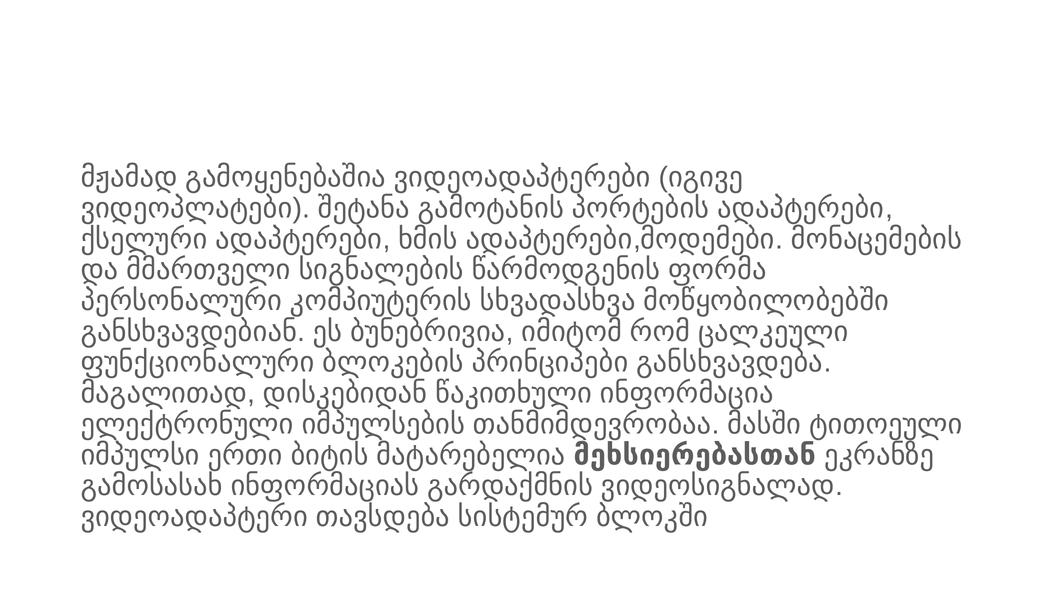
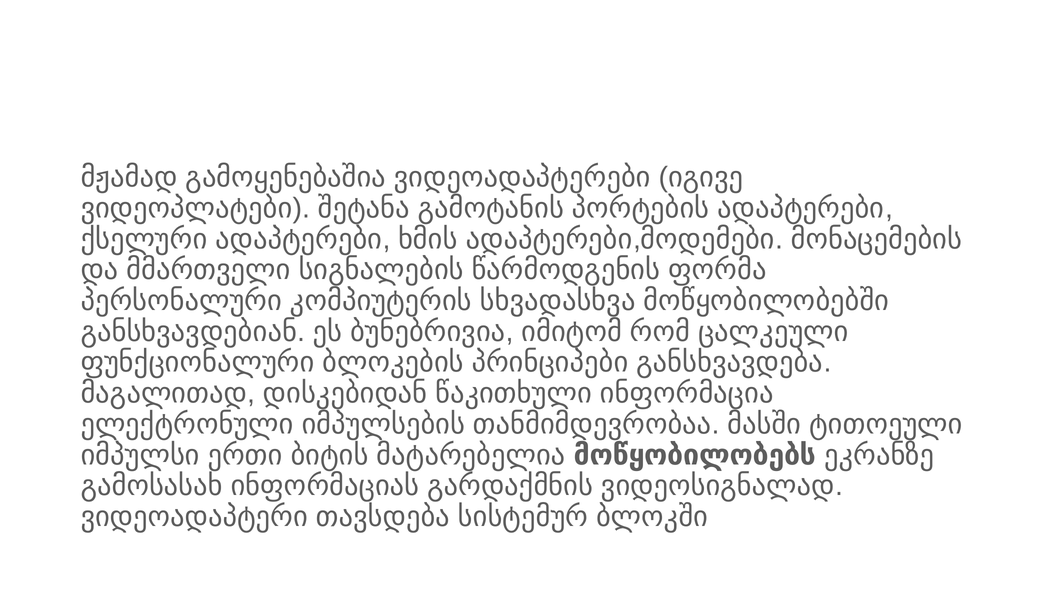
მეხსიერებასთან: მეხსიერებასთან -> მოწყობილობებს (695, 455)
